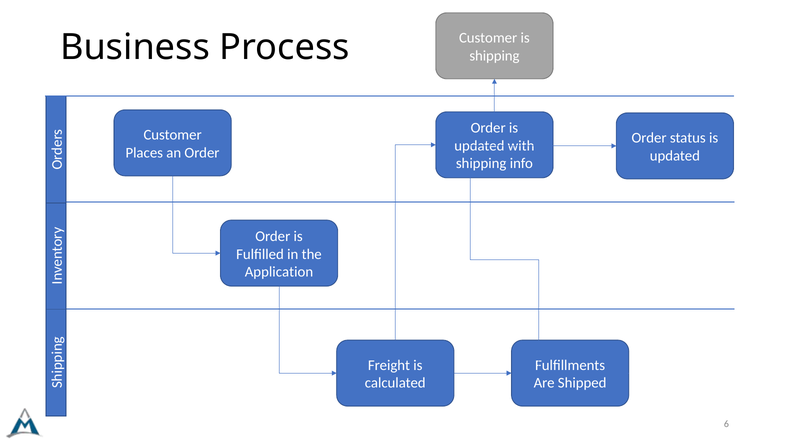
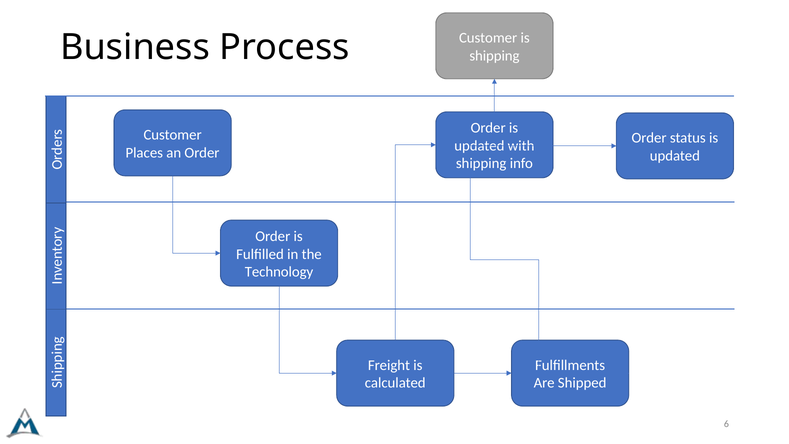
Application: Application -> Technology (279, 272)
